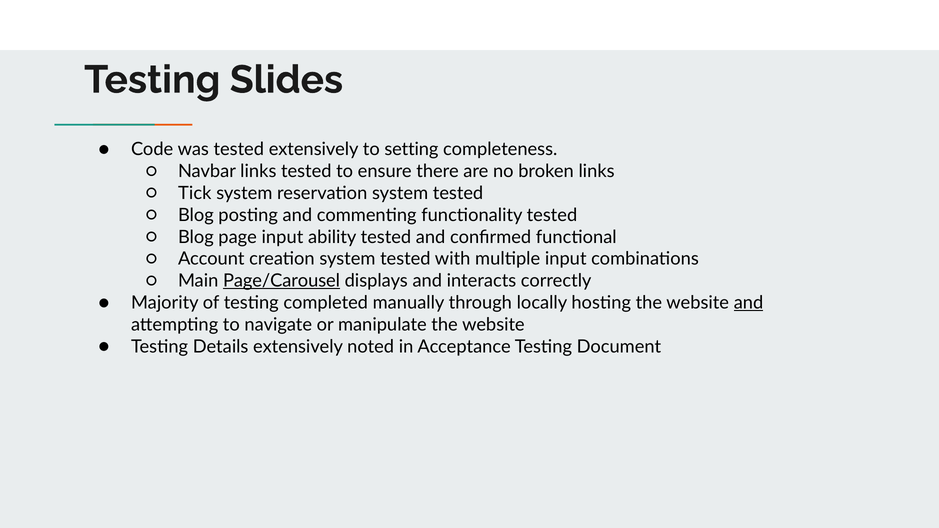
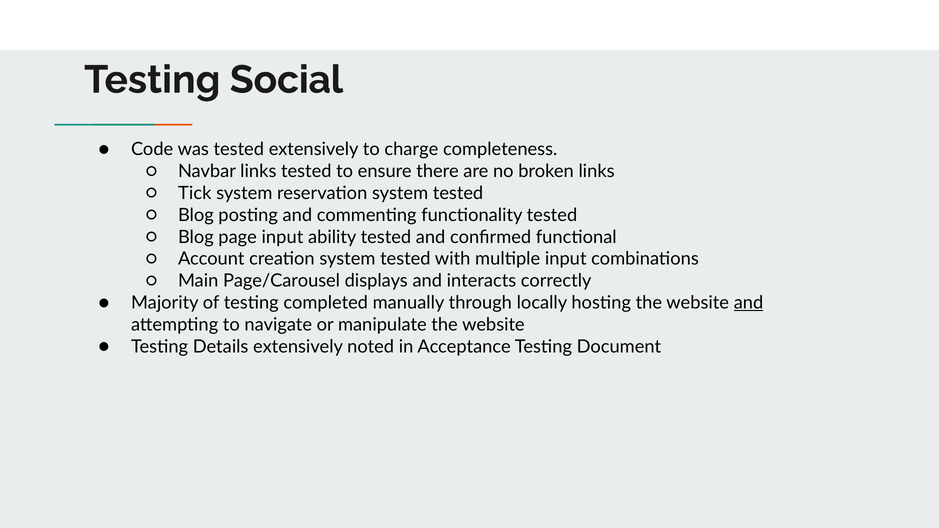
Slides: Slides -> Social (286, 80)
setting: setting -> charge (411, 149)
Page/Carousel underline: present -> none (282, 281)
